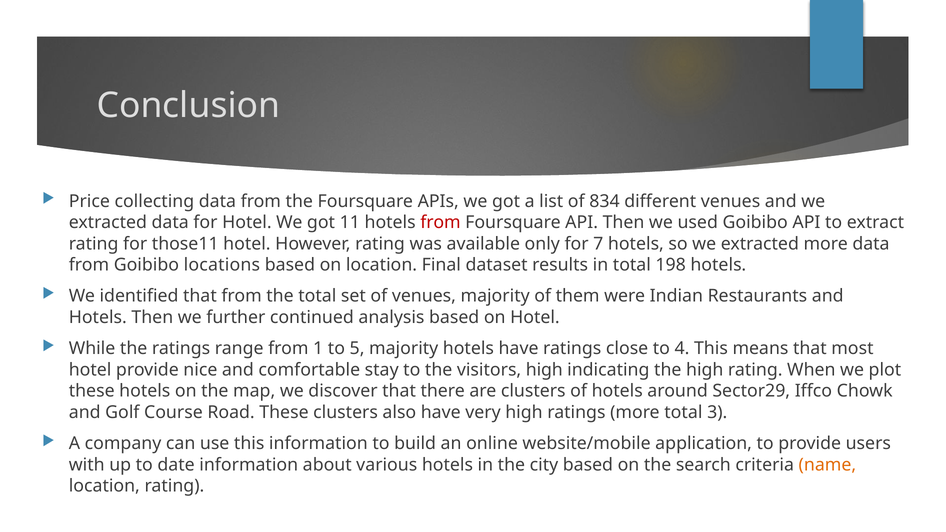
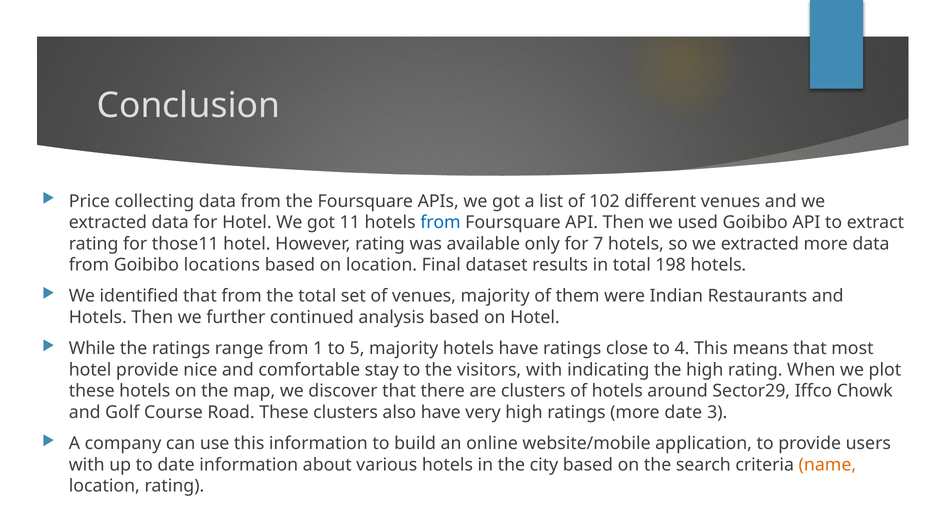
834: 834 -> 102 (604, 201)
from colour: red -> blue (440, 222)
visitors high: high -> with (544, 370)
more total: total -> date (683, 412)
